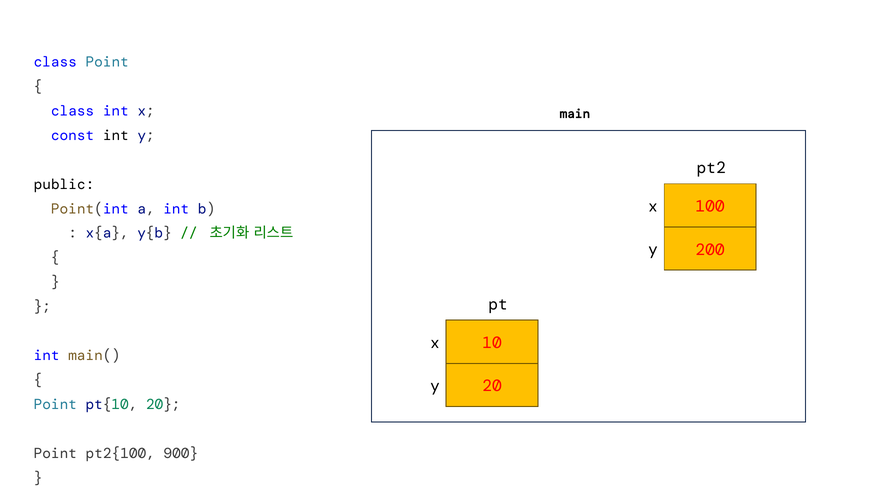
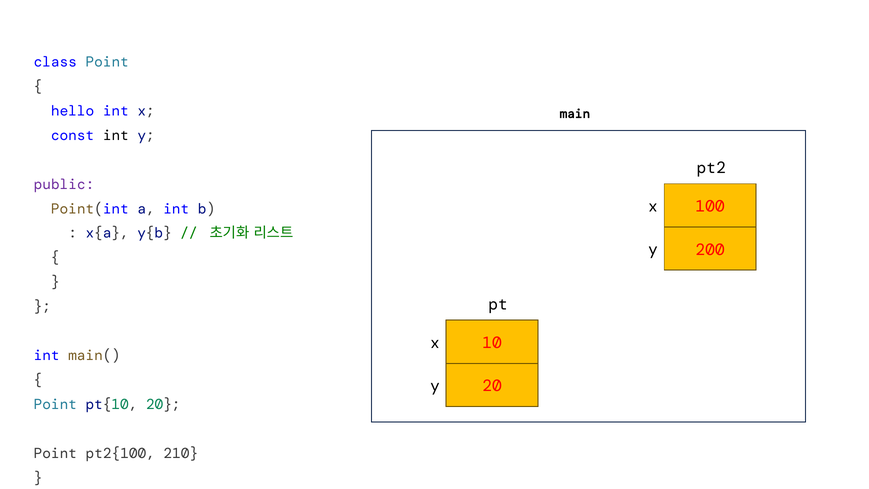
class: class -> hello (73, 111)
public colour: black -> purple (64, 184)
900: 900 -> 210 (181, 453)
